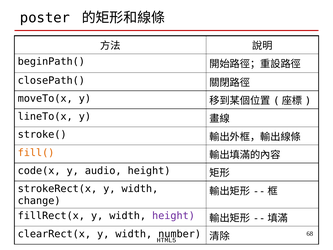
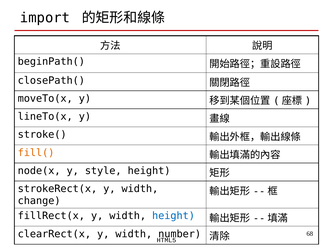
poster: poster -> import (45, 18)
code(x: code(x -> node(x (39, 171)
audio: audio -> style (103, 171)
height colour: purple -> blue (173, 216)
